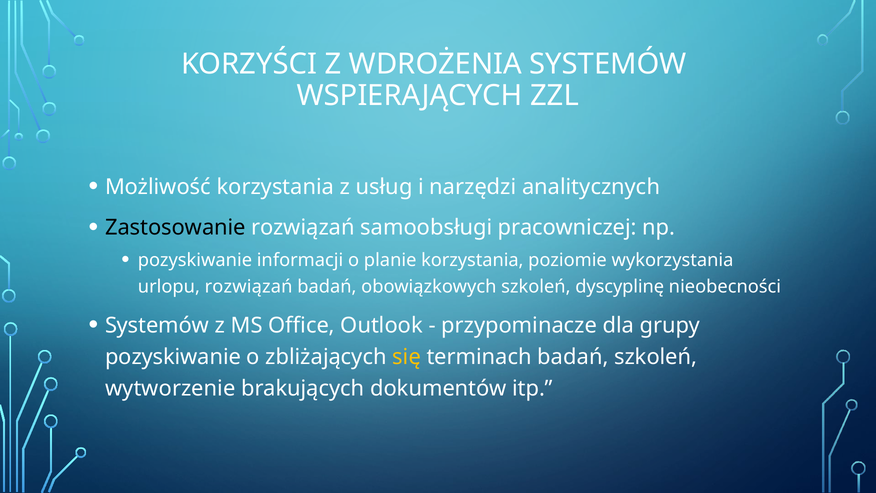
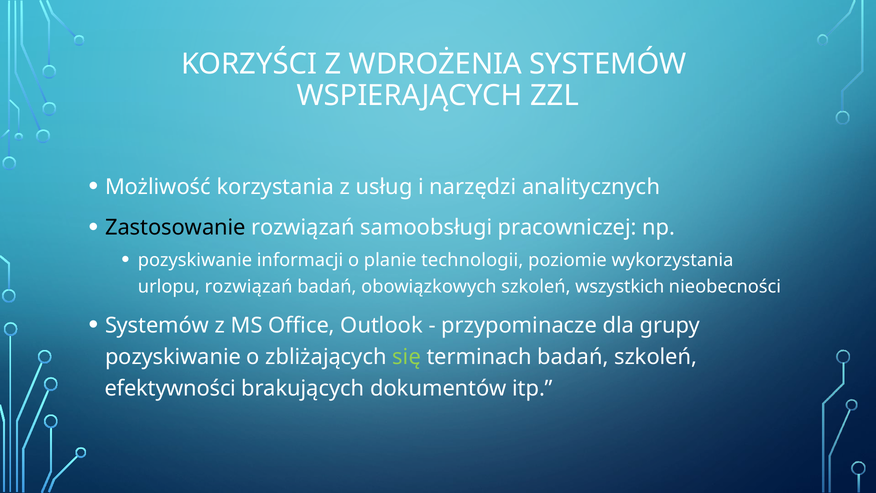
planie korzystania: korzystania -> technologii (472, 260)
dyscyplinę: dyscyplinę -> wszystkich (620, 287)
się colour: yellow -> light green (407, 357)
wytworzenie: wytworzenie -> efektywności (170, 388)
